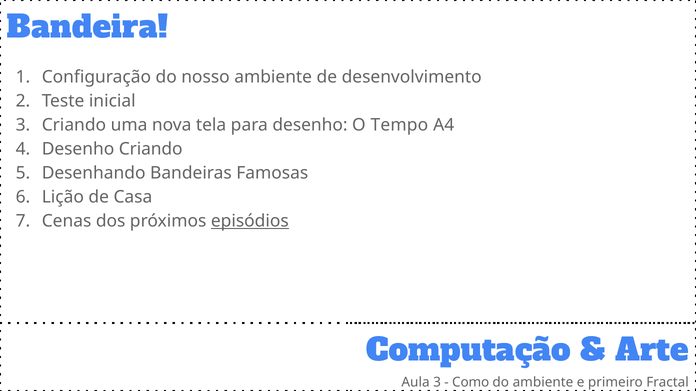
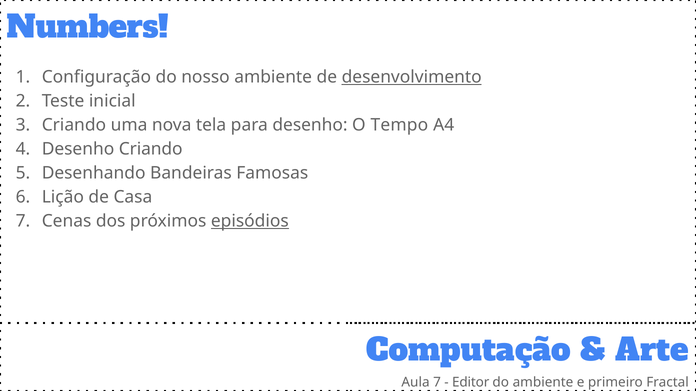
Bandeira: Bandeira -> Numbers (88, 28)
desenvolvimento underline: none -> present (412, 77)
Aula 3: 3 -> 7 (437, 383)
Como: Como -> Editor (471, 383)
